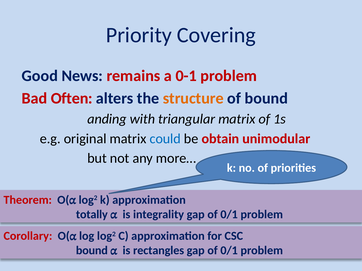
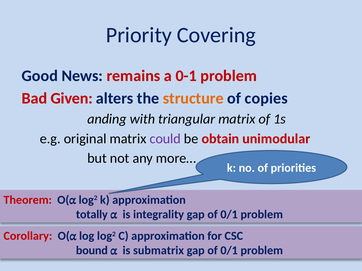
Often: Often -> Given (72, 99)
of bound: bound -> copies (266, 99)
could colour: blue -> purple (165, 139)
rectangles: rectangles -> submatrix (159, 251)
